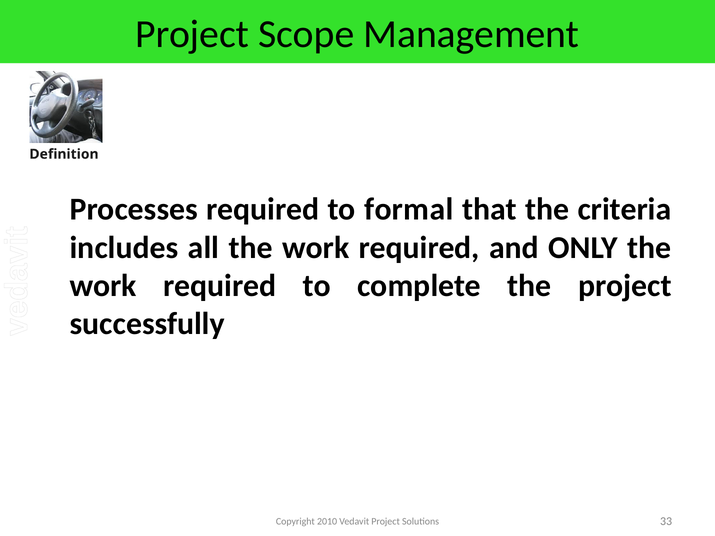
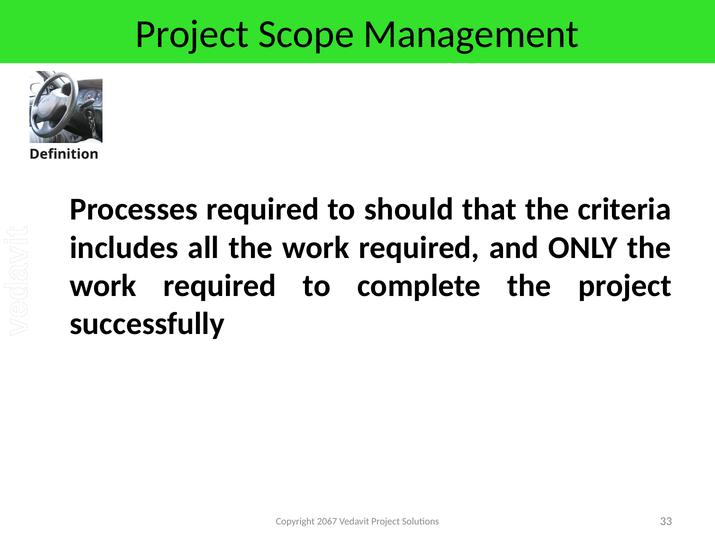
formal: formal -> should (409, 210)
2010: 2010 -> 2067 (327, 522)
